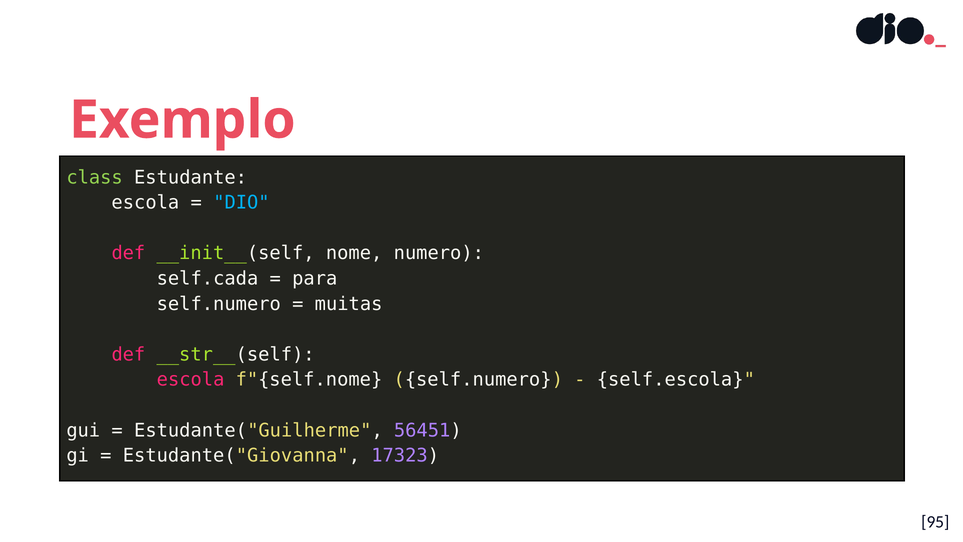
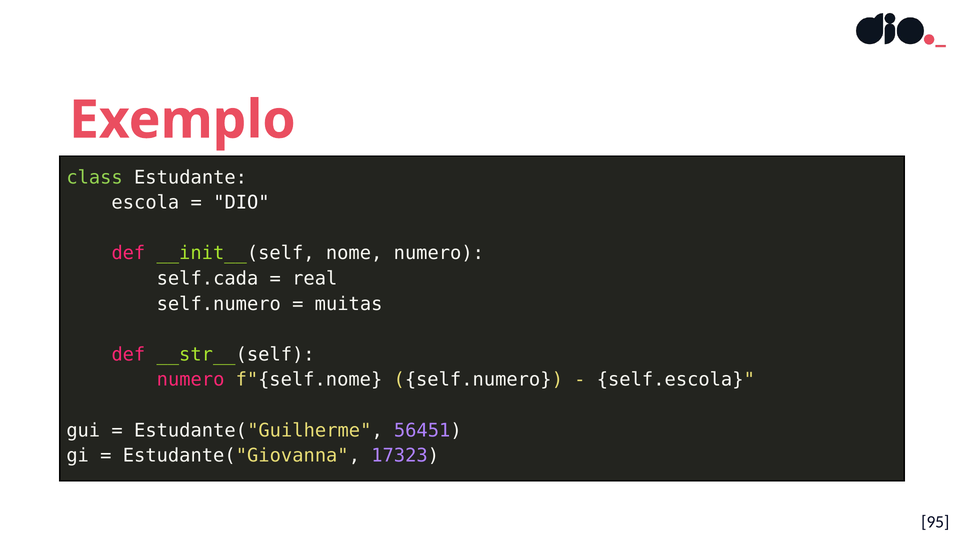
DIO colour: light blue -> white (241, 203)
para: para -> real (315, 278)
escola: escola -> numero (191, 380)
